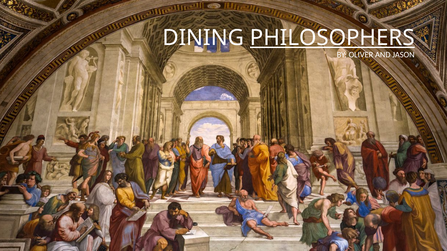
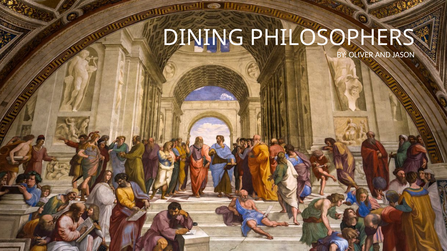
PHILOSOPHERS underline: present -> none (332, 38)
